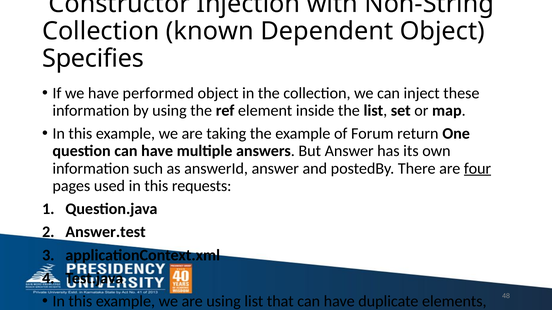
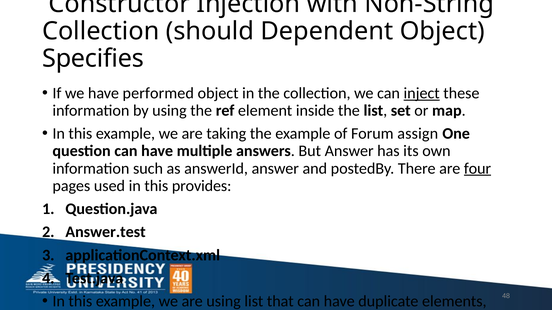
known: known -> should (210, 31)
inject underline: none -> present (422, 93)
return: return -> assign (418, 134)
requests: requests -> provides (202, 186)
